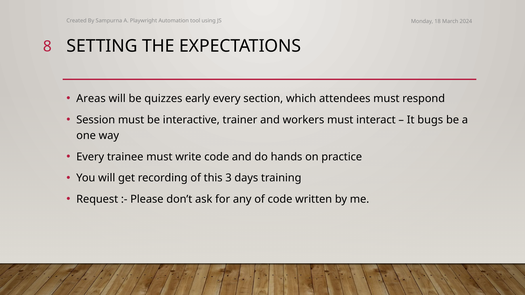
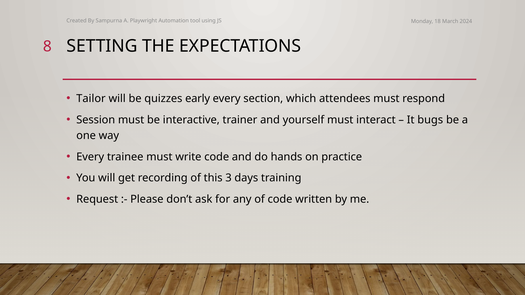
Areas: Areas -> Tailor (91, 99)
workers: workers -> yourself (303, 120)
